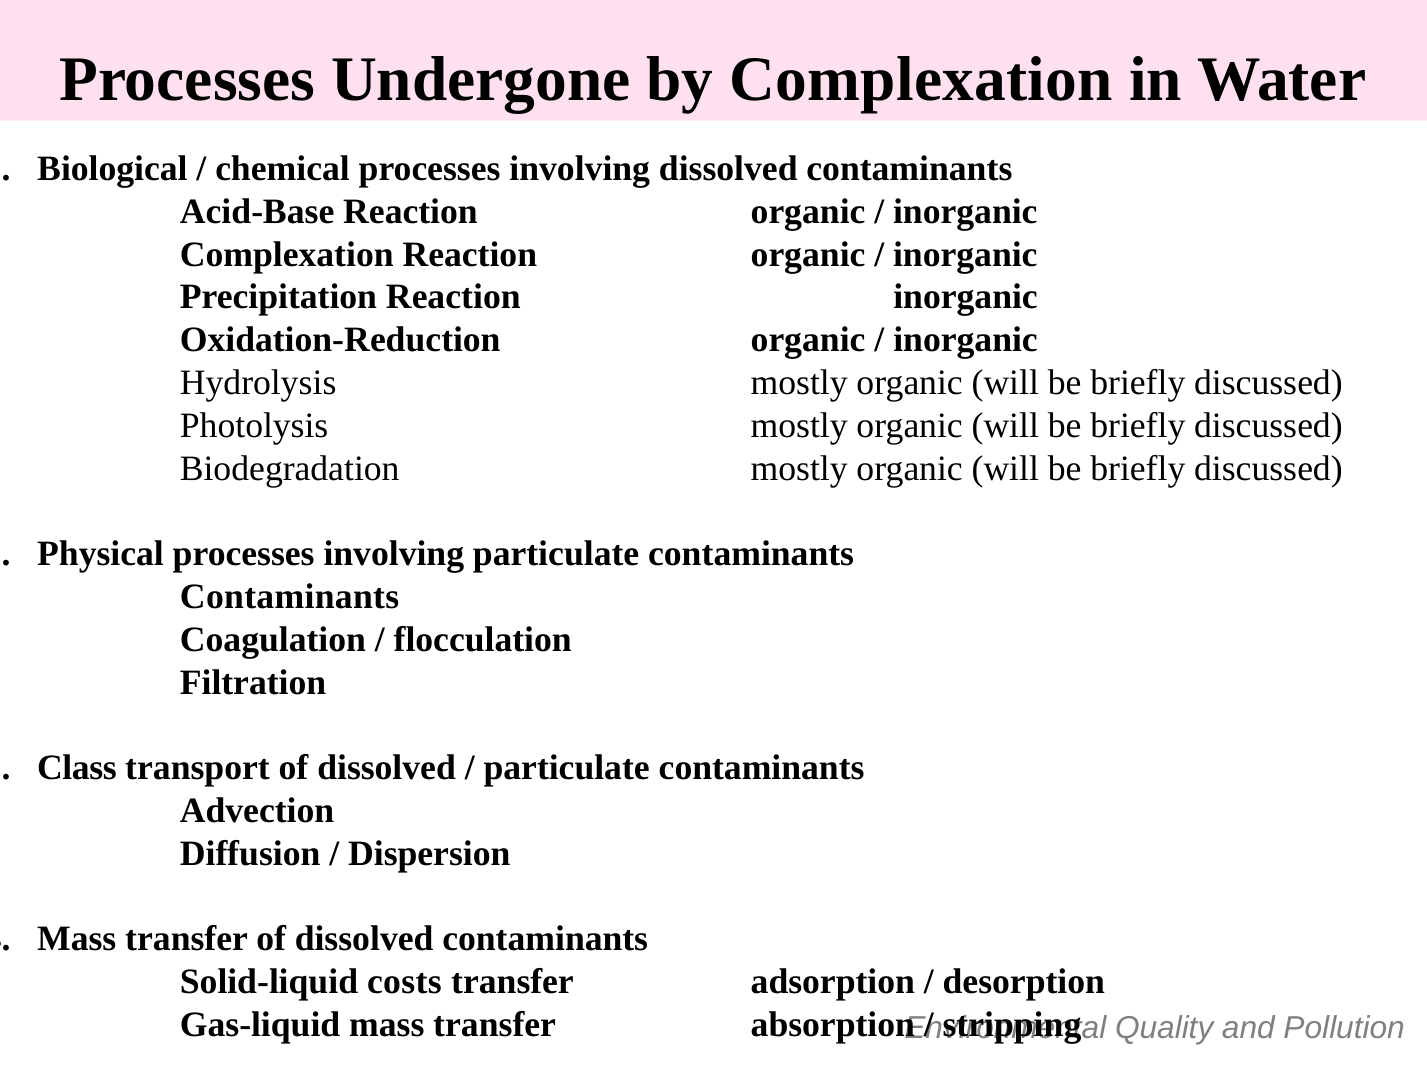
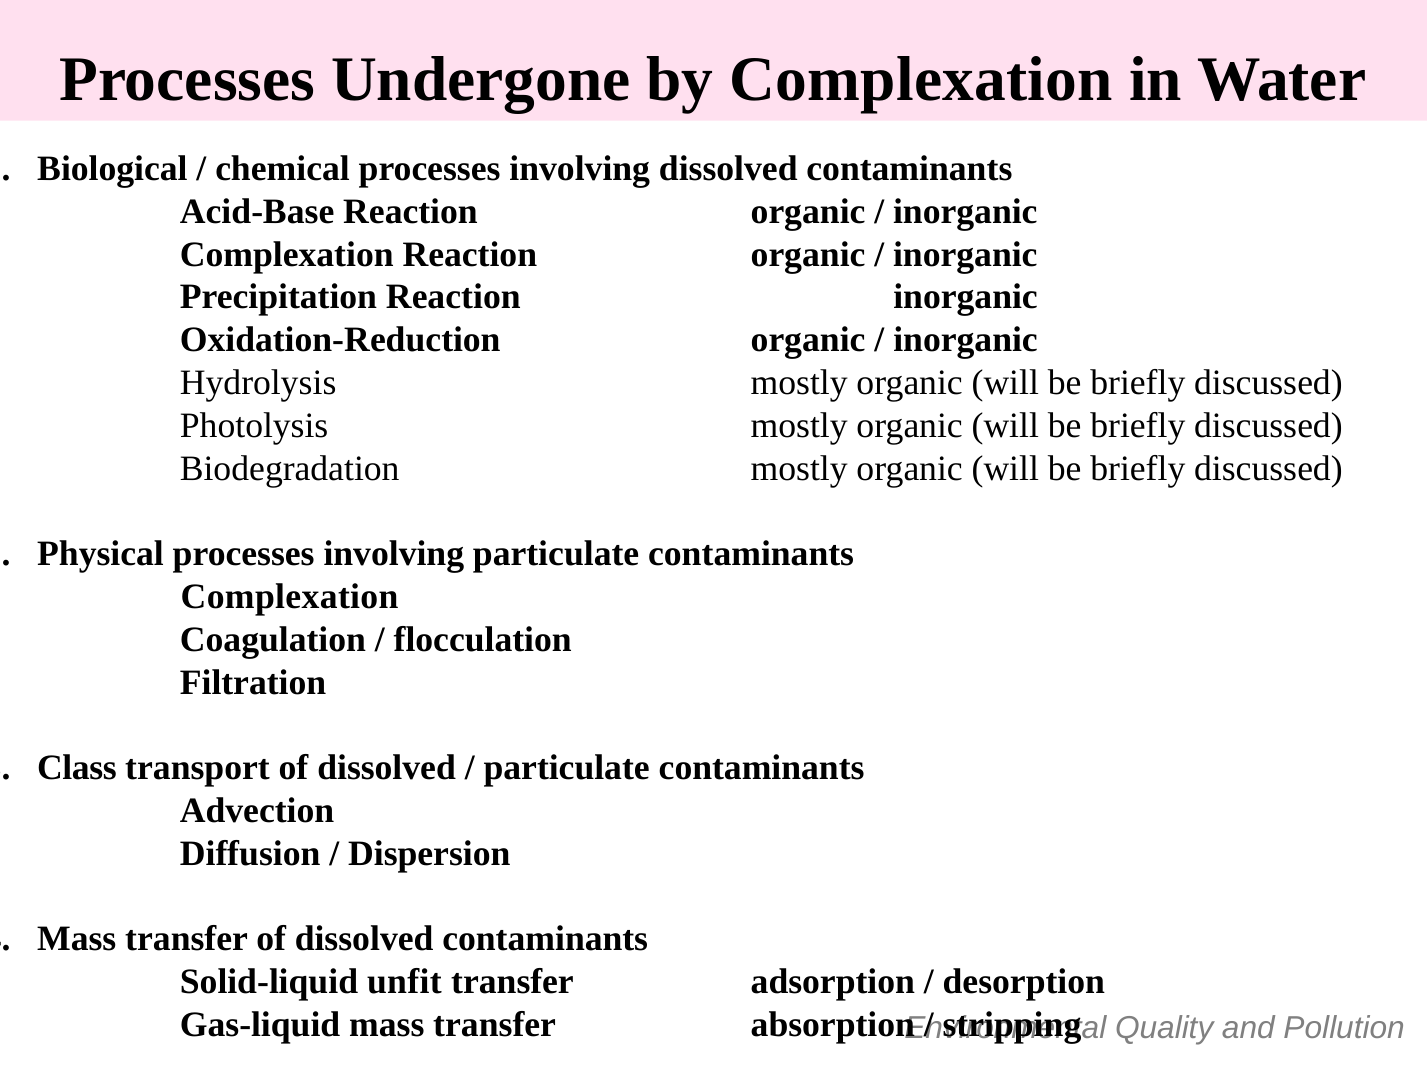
Contaminants: Contaminants -> Complexation (290, 597)
costs: costs -> unfit (404, 982)
